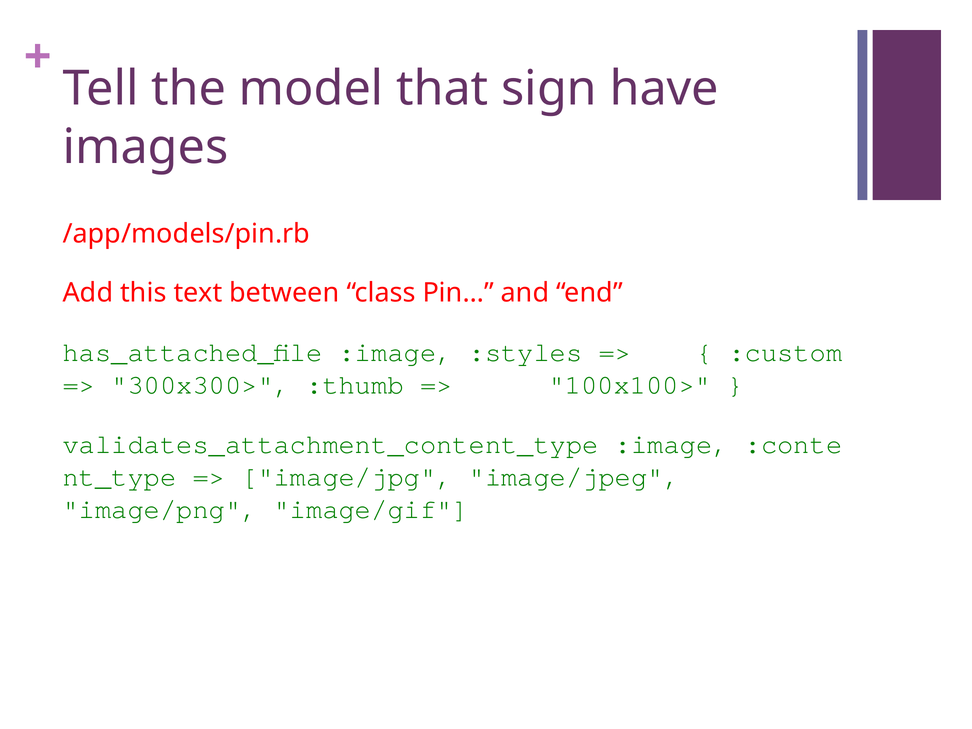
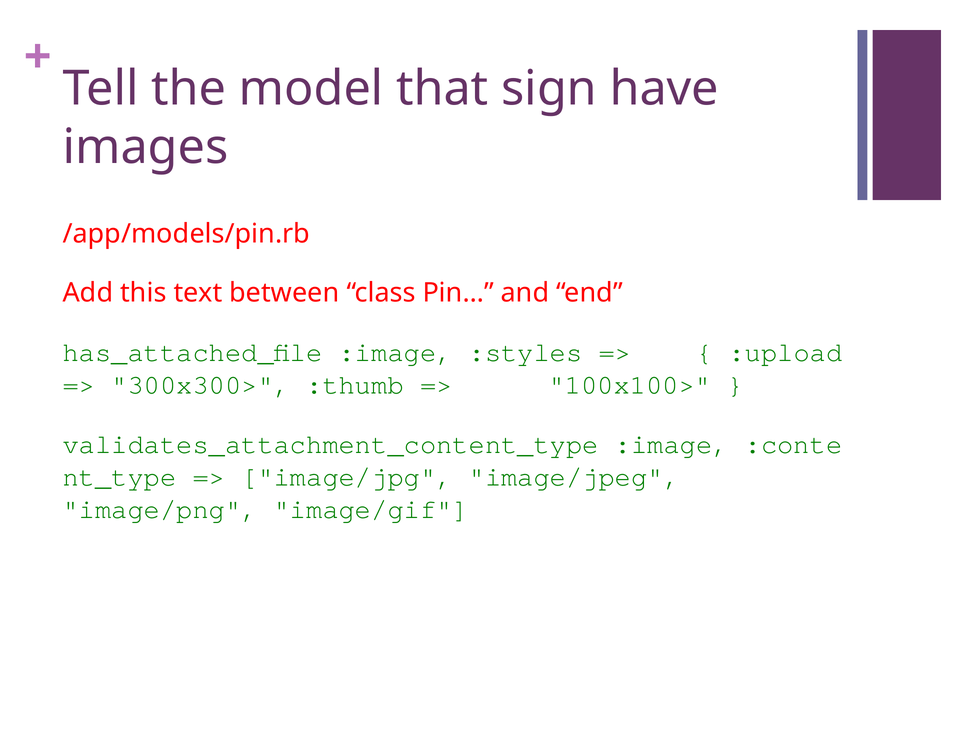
:custom: :custom -> :upload (785, 353)
